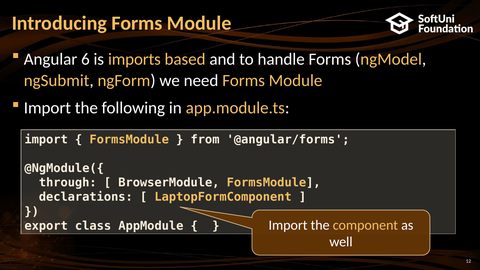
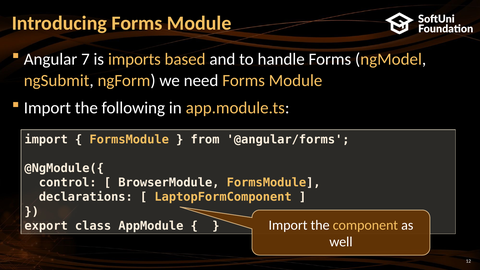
6: 6 -> 7 (85, 59)
through: through -> control (68, 183)
